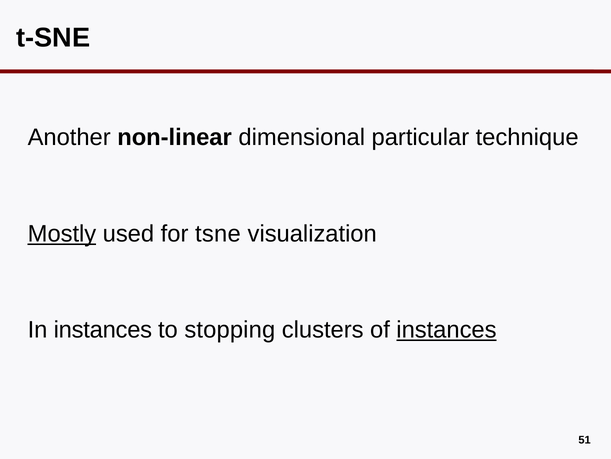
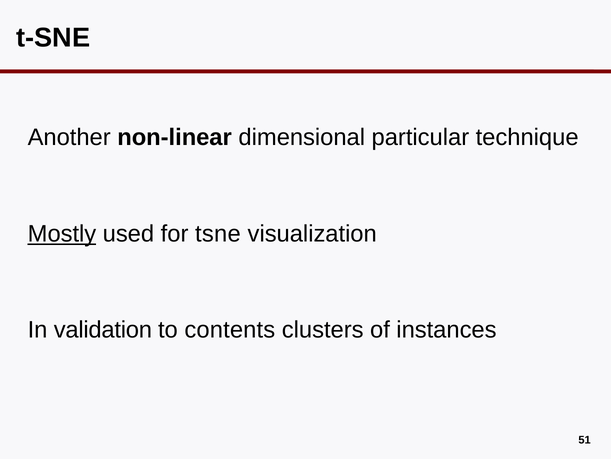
In instances: instances -> validation (103, 329)
stopping: stopping -> contents (230, 329)
instances underline: present -> none (446, 329)
